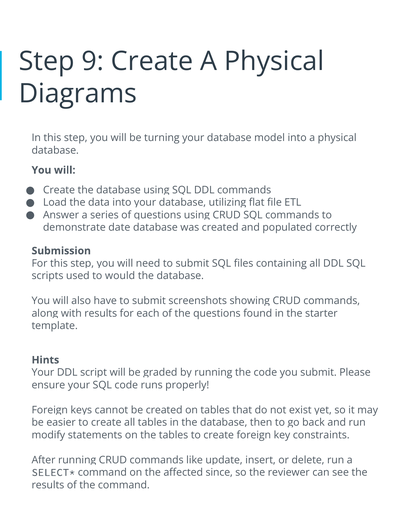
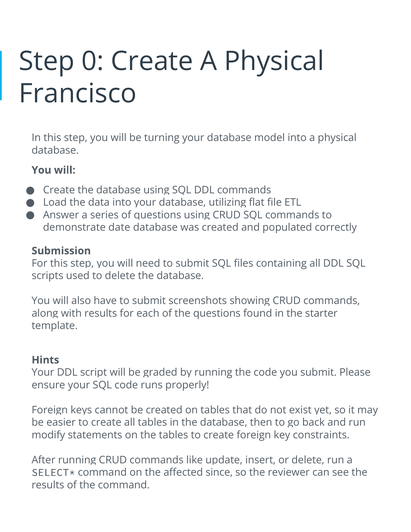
9: 9 -> 0 (93, 61)
Diagrams: Diagrams -> Francisco (78, 94)
to would: would -> delete (120, 276)
